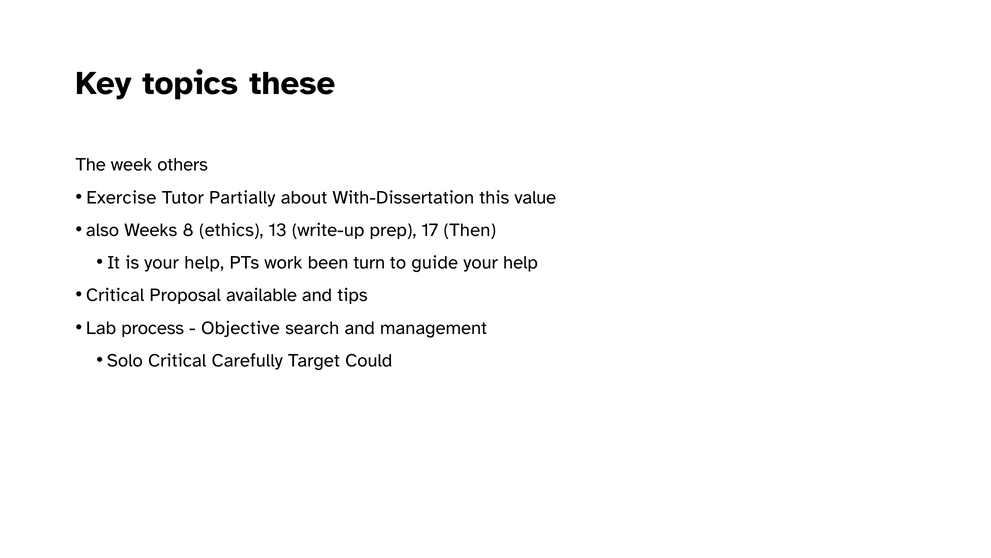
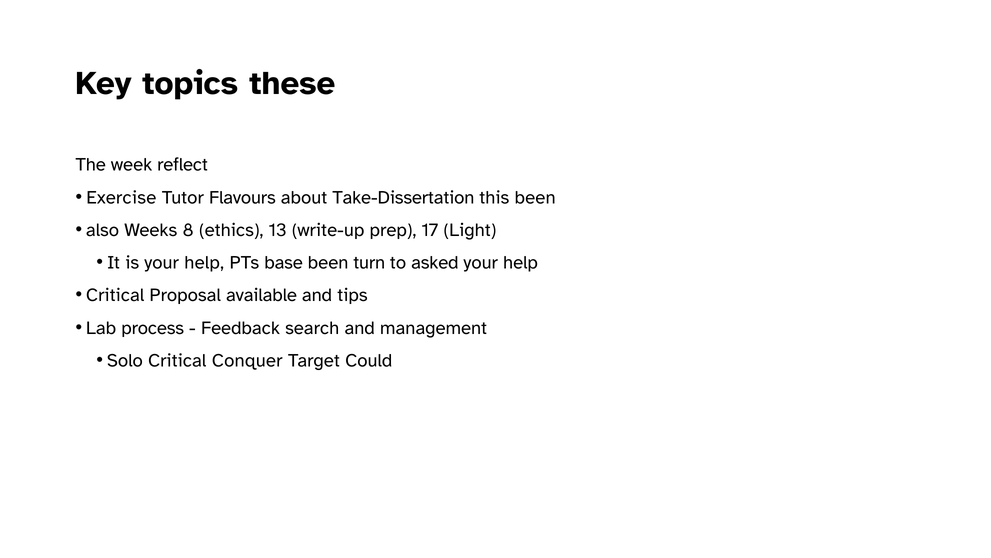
others: others -> reflect (183, 165)
Partially: Partially -> Flavours (242, 197)
With-Dissertation: With-Dissertation -> Take-Dissertation (403, 197)
this value: value -> been (535, 197)
Then: Then -> Light (470, 230)
work: work -> base (284, 262)
guide: guide -> asked (435, 262)
Objective: Objective -> Feedback (241, 328)
Carefully: Carefully -> Conquer (247, 360)
